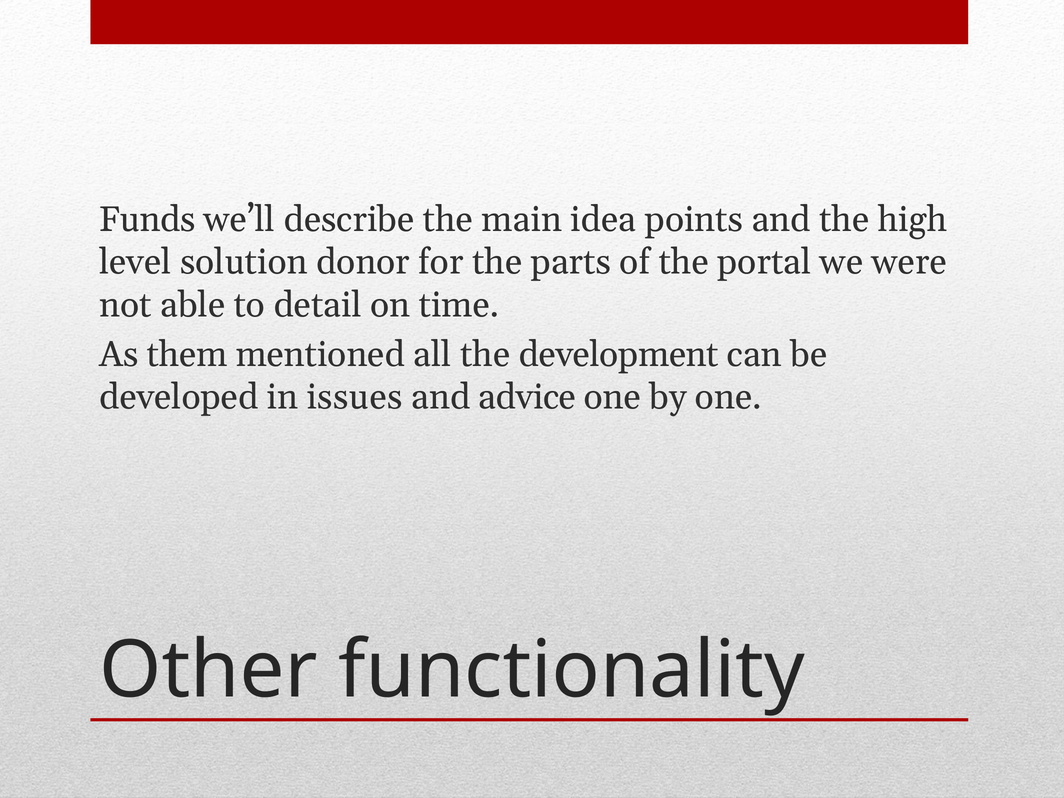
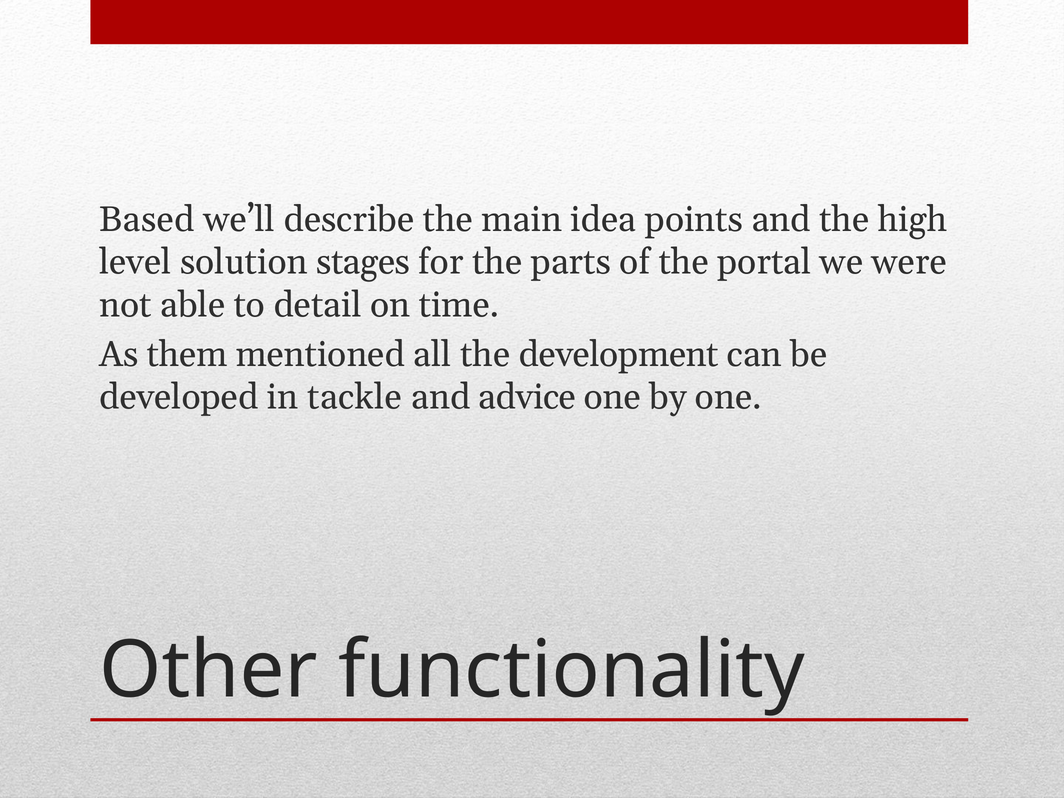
Funds: Funds -> Based (147, 220)
donor: donor -> stages (363, 262)
issues: issues -> tackle (355, 397)
